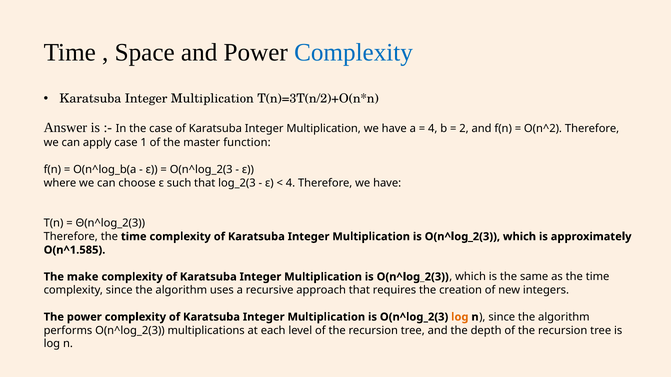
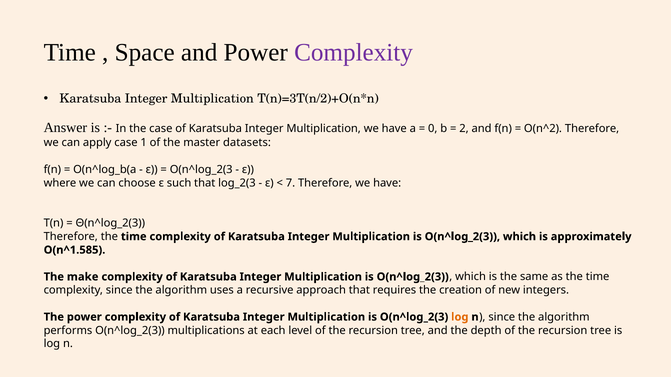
Complexity colour: blue -> purple (354, 52)
4: 4 -> 0 (433, 129)
function: function -> datasets (247, 143)
4: 4 -> 7 (290, 183)
